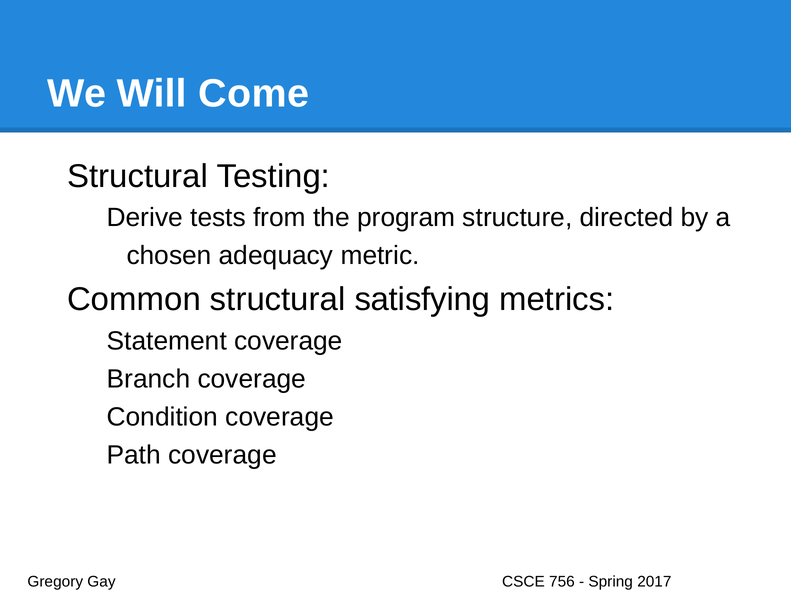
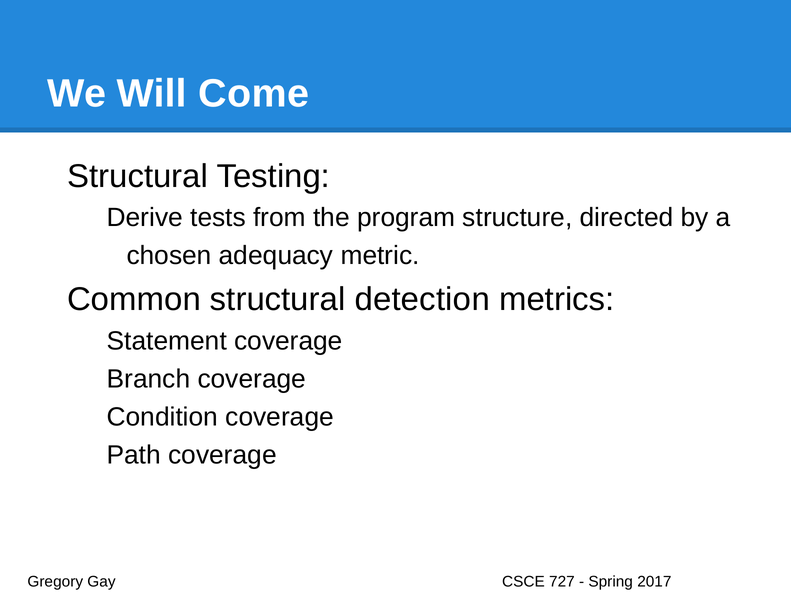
satisfying: satisfying -> detection (422, 300)
756: 756 -> 727 (562, 582)
